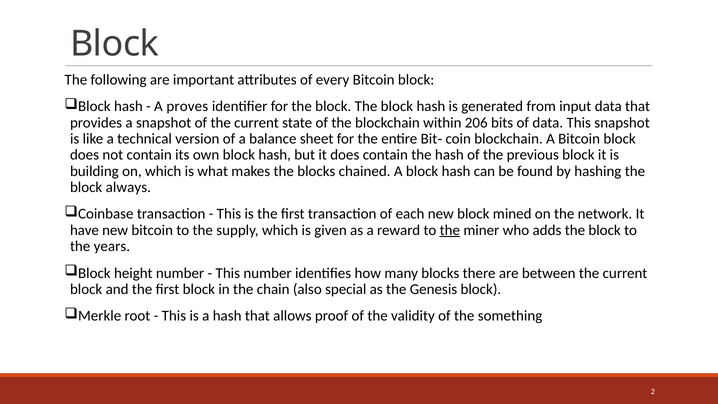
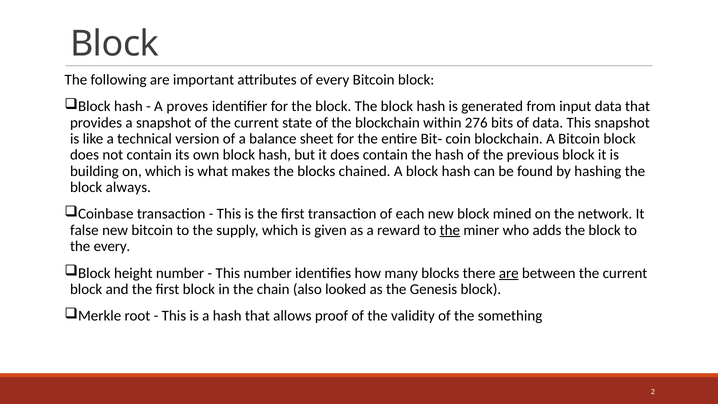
206: 206 -> 276 (476, 123)
have: have -> false (84, 230)
the years: years -> every (112, 246)
are underline: none -> present (509, 273)
special: special -> looked (346, 289)
